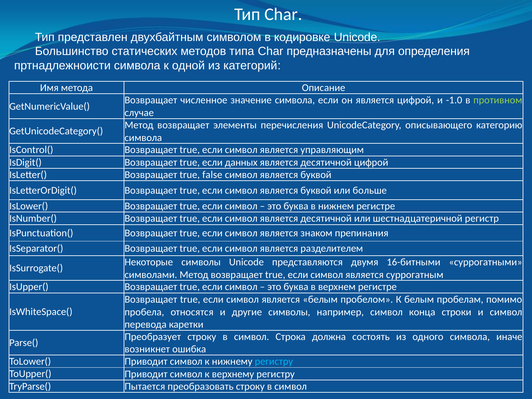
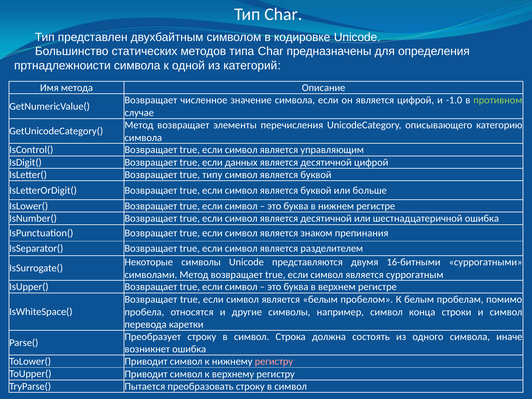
false: false -> типу (212, 175)
шестнадцатеричной регистр: регистр -> ошибка (482, 218)
регистру colour: light blue -> pink (274, 361)
